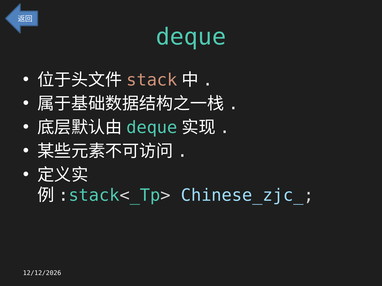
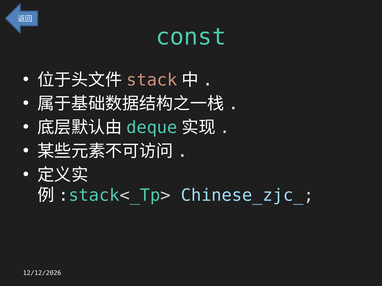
deque: deque -> const (191, 37)
